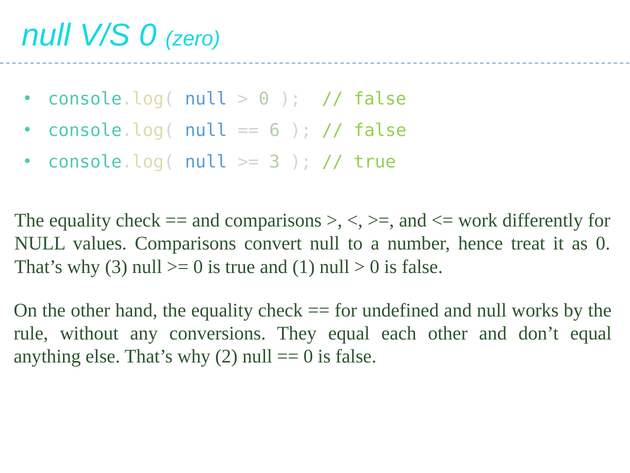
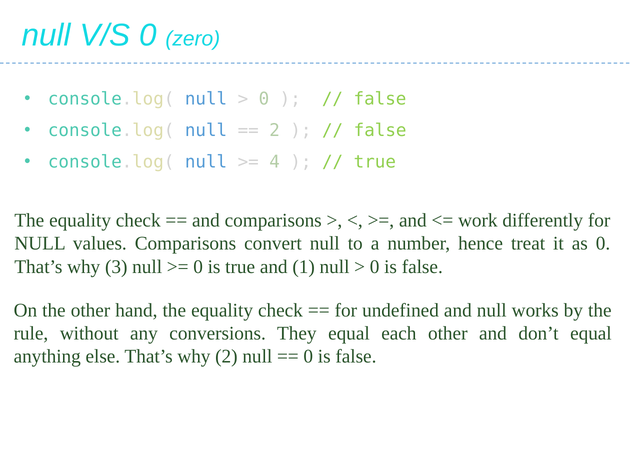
6: 6 -> 2 (275, 130)
3: 3 -> 4 (275, 162)
